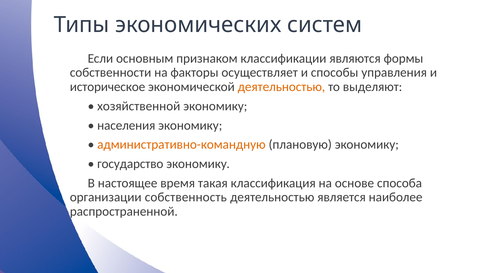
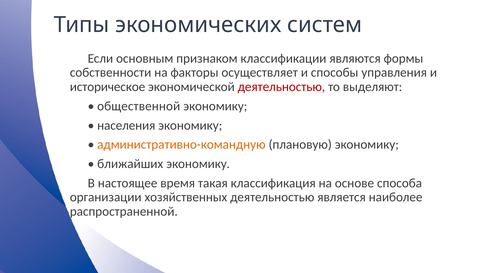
деятельностью colour: orange -> red (281, 87)
хозяйственной: хозяйственной -> общественной (139, 106)
государство: государство -> ближайших (130, 163)
собственность: собственность -> хозяйственных (186, 197)
